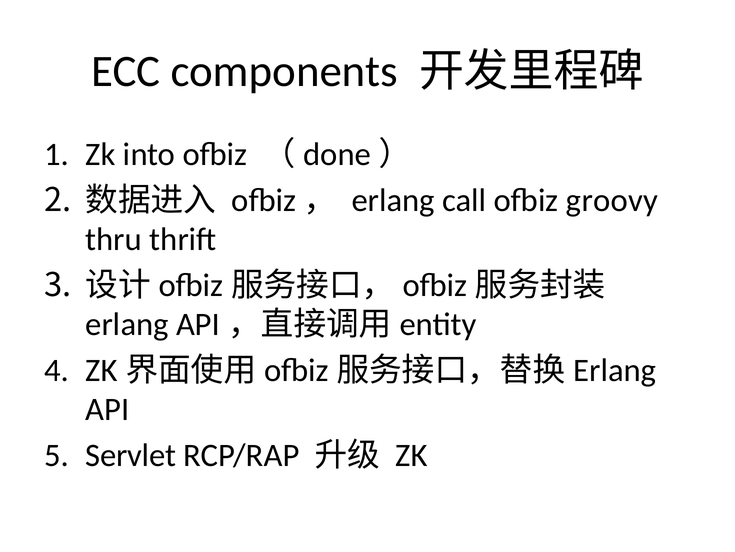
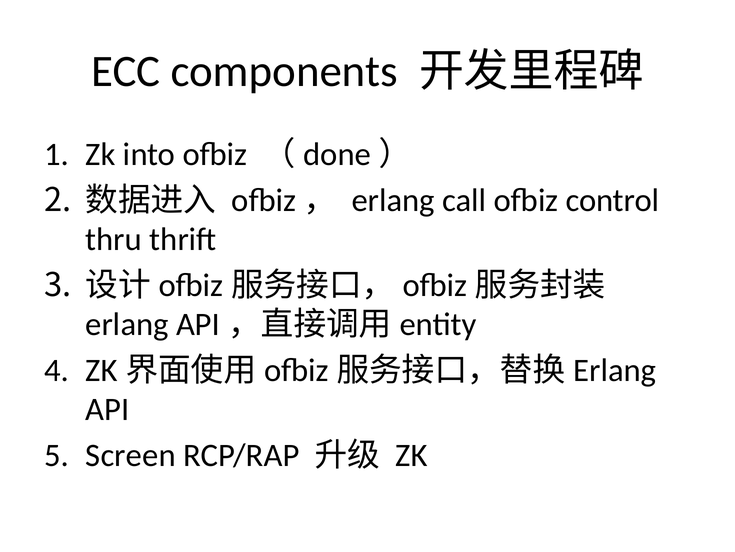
groovy: groovy -> control (612, 200)
Servlet: Servlet -> Screen (131, 455)
